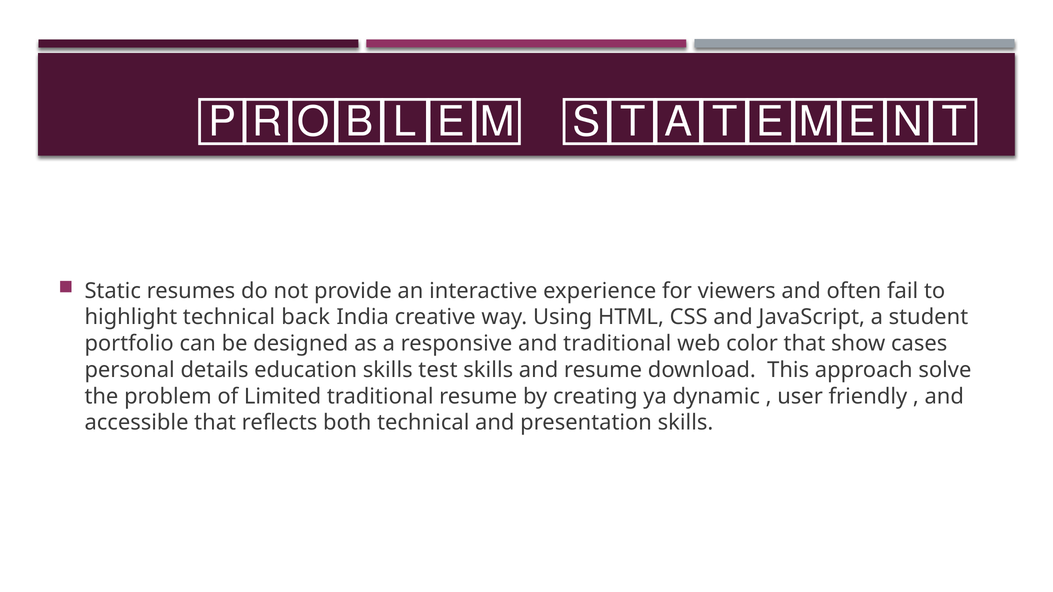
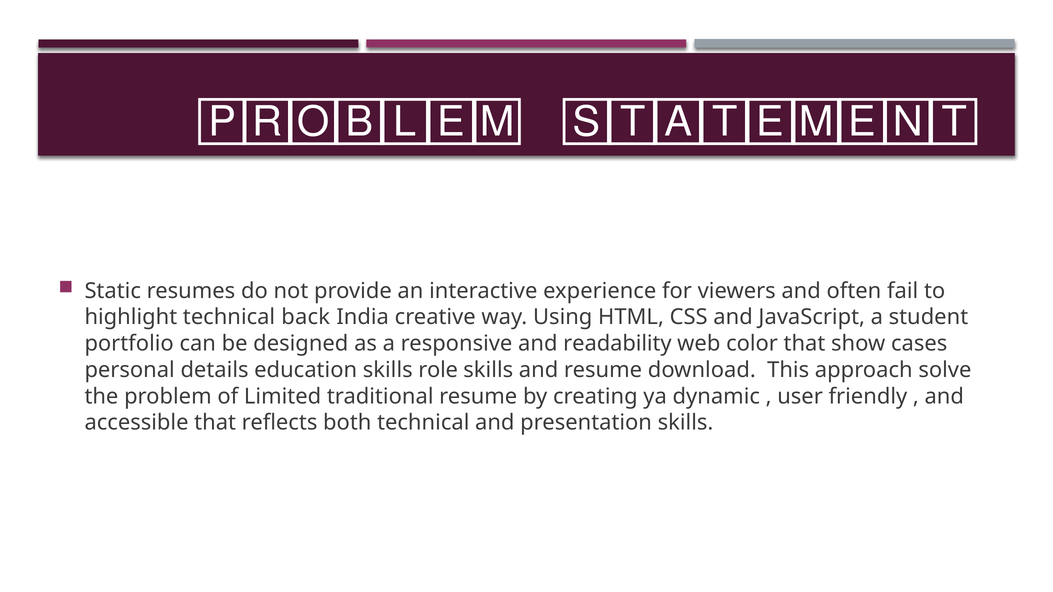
and traditional: traditional -> readability (617, 344)
test: test -> role (438, 370)
